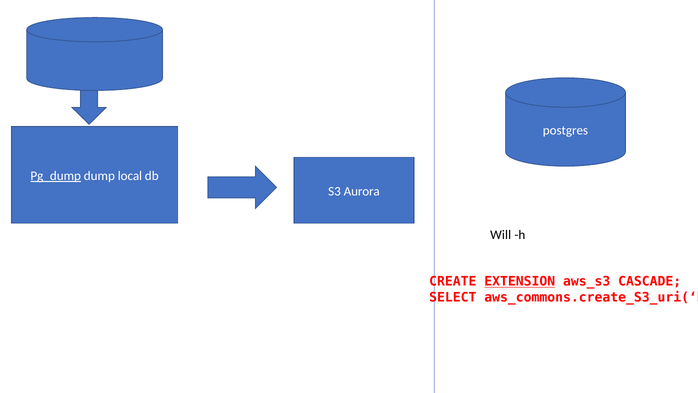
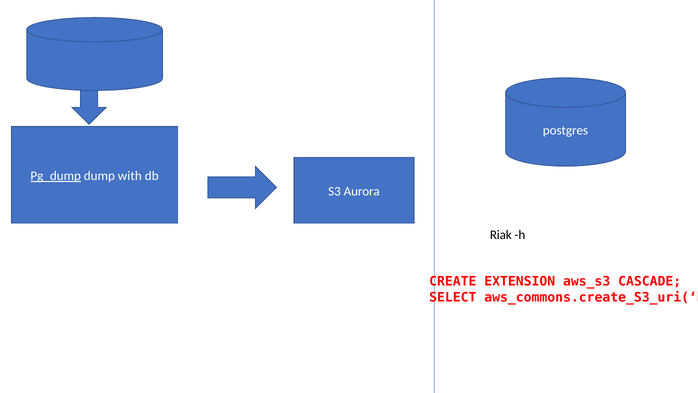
local: local -> with (130, 176)
Will: Will -> Riak (501, 234)
EXTENSION underline: present -> none (520, 281)
